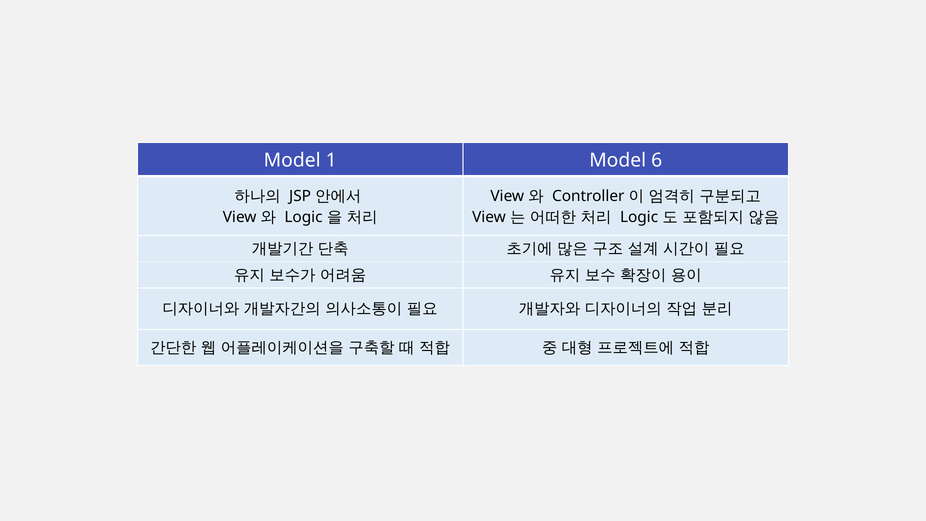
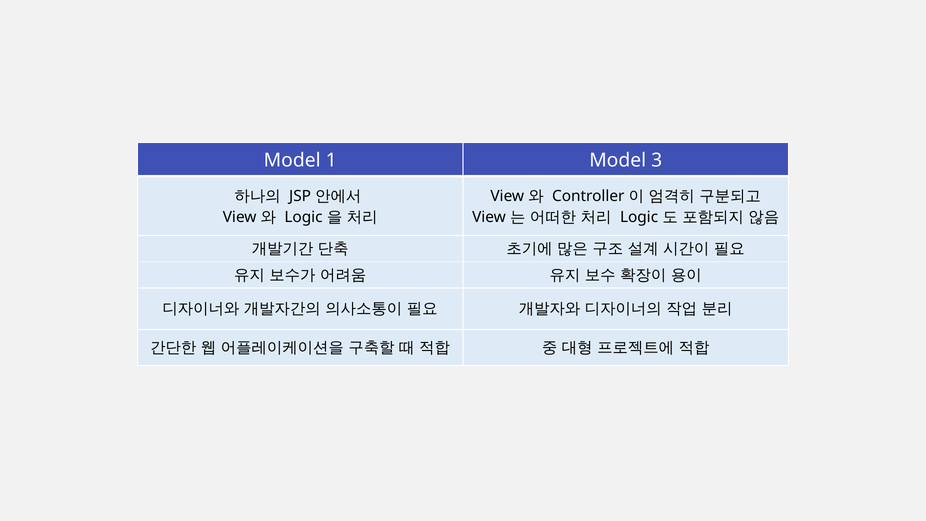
6: 6 -> 3 (657, 160)
